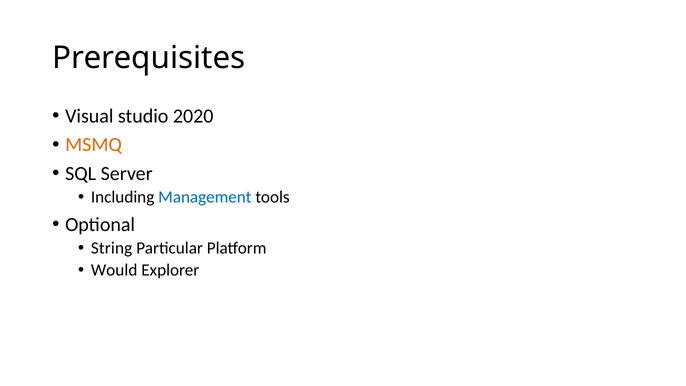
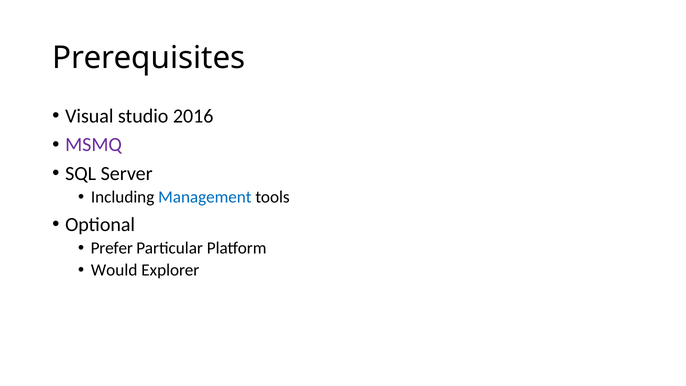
2020: 2020 -> 2016 (193, 116)
MSMQ colour: orange -> purple (94, 145)
String: String -> Prefer (112, 248)
